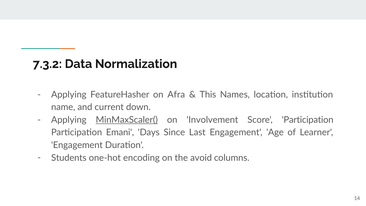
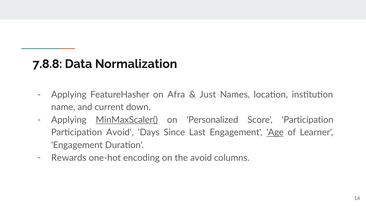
7.3.2: 7.3.2 -> 7.8.8 (47, 64)
This: This -> Just (208, 95)
Involvement: Involvement -> Personalized (212, 120)
Participation Emani: Emani -> Avoid (120, 132)
Age underline: none -> present (275, 132)
Students: Students -> Rewards (69, 158)
